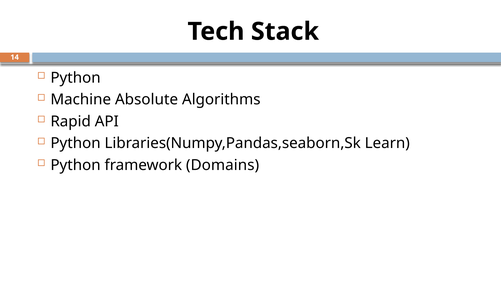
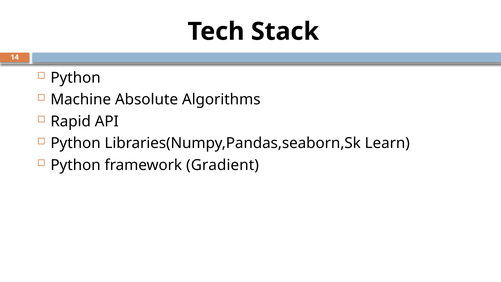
Domains: Domains -> Gradient (223, 165)
